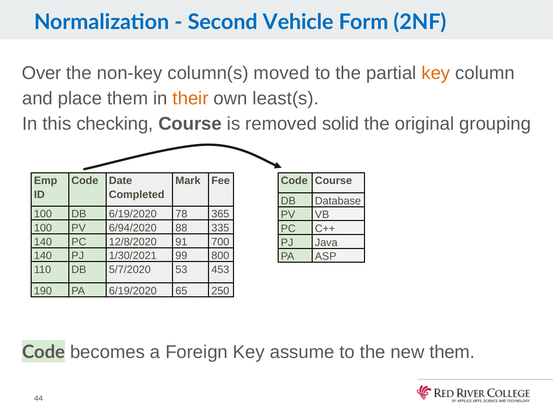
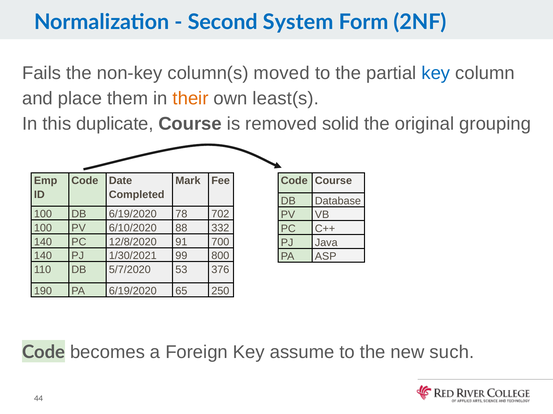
Vehicle: Vehicle -> System (298, 22)
Over: Over -> Fails (42, 73)
key colour: orange -> blue (436, 73)
checking: checking -> duplicate (115, 124)
365: 365 -> 702 (220, 214)
6/94/2020: 6/94/2020 -> 6/10/2020 (133, 228)
335: 335 -> 332 (220, 228)
453: 453 -> 376 (220, 270)
new them: them -> such (452, 353)
